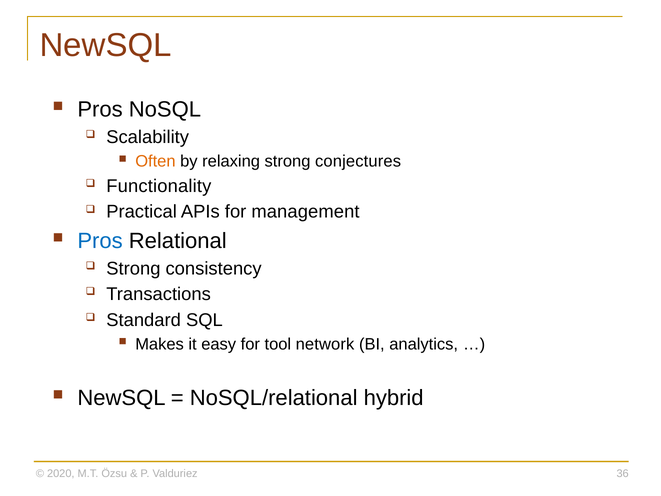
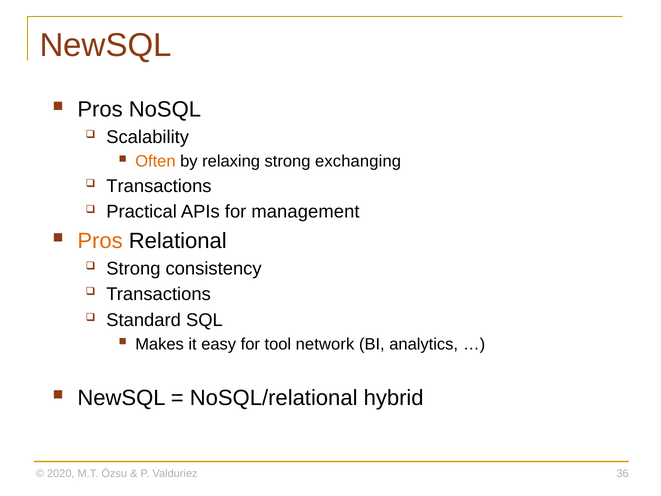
conjectures: conjectures -> exchanging (358, 161)
Functionality: Functionality -> Transactions (159, 186)
Pros colour: blue -> orange (100, 241)
